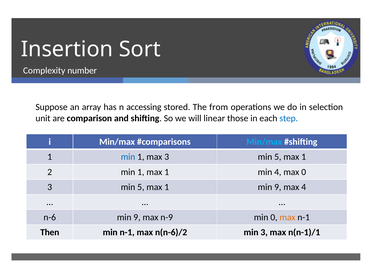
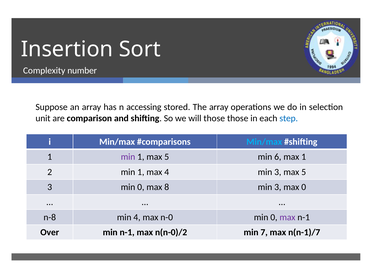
The from: from -> array (219, 107)
will linear: linear -> those (214, 118)
min colour: blue -> purple (128, 157)
1 max 3: 3 -> 5 (167, 157)
5: 5 -> 6 (278, 157)
1 max 1: 1 -> 4 (167, 172)
4: 4 -> 3 (278, 172)
0: 0 -> 5 (304, 172)
5: 5 -> 0 (141, 187)
1: 1 -> 8 (167, 187)
9: 9 -> 3 (278, 187)
max 4: 4 -> 0 (304, 187)
n-6: n-6 -> n-8 (50, 217)
9: 9 -> 4 (137, 217)
n-9: n-9 -> n-0 (167, 217)
max colour: orange -> purple (287, 217)
Then: Then -> Over (50, 232)
n(n-6)/2: n(n-6)/2 -> n(n-0)/2 (171, 232)
min 3: 3 -> 7 (264, 232)
n(n-1)/1: n(n-1)/1 -> n(n-1)/7 (304, 232)
